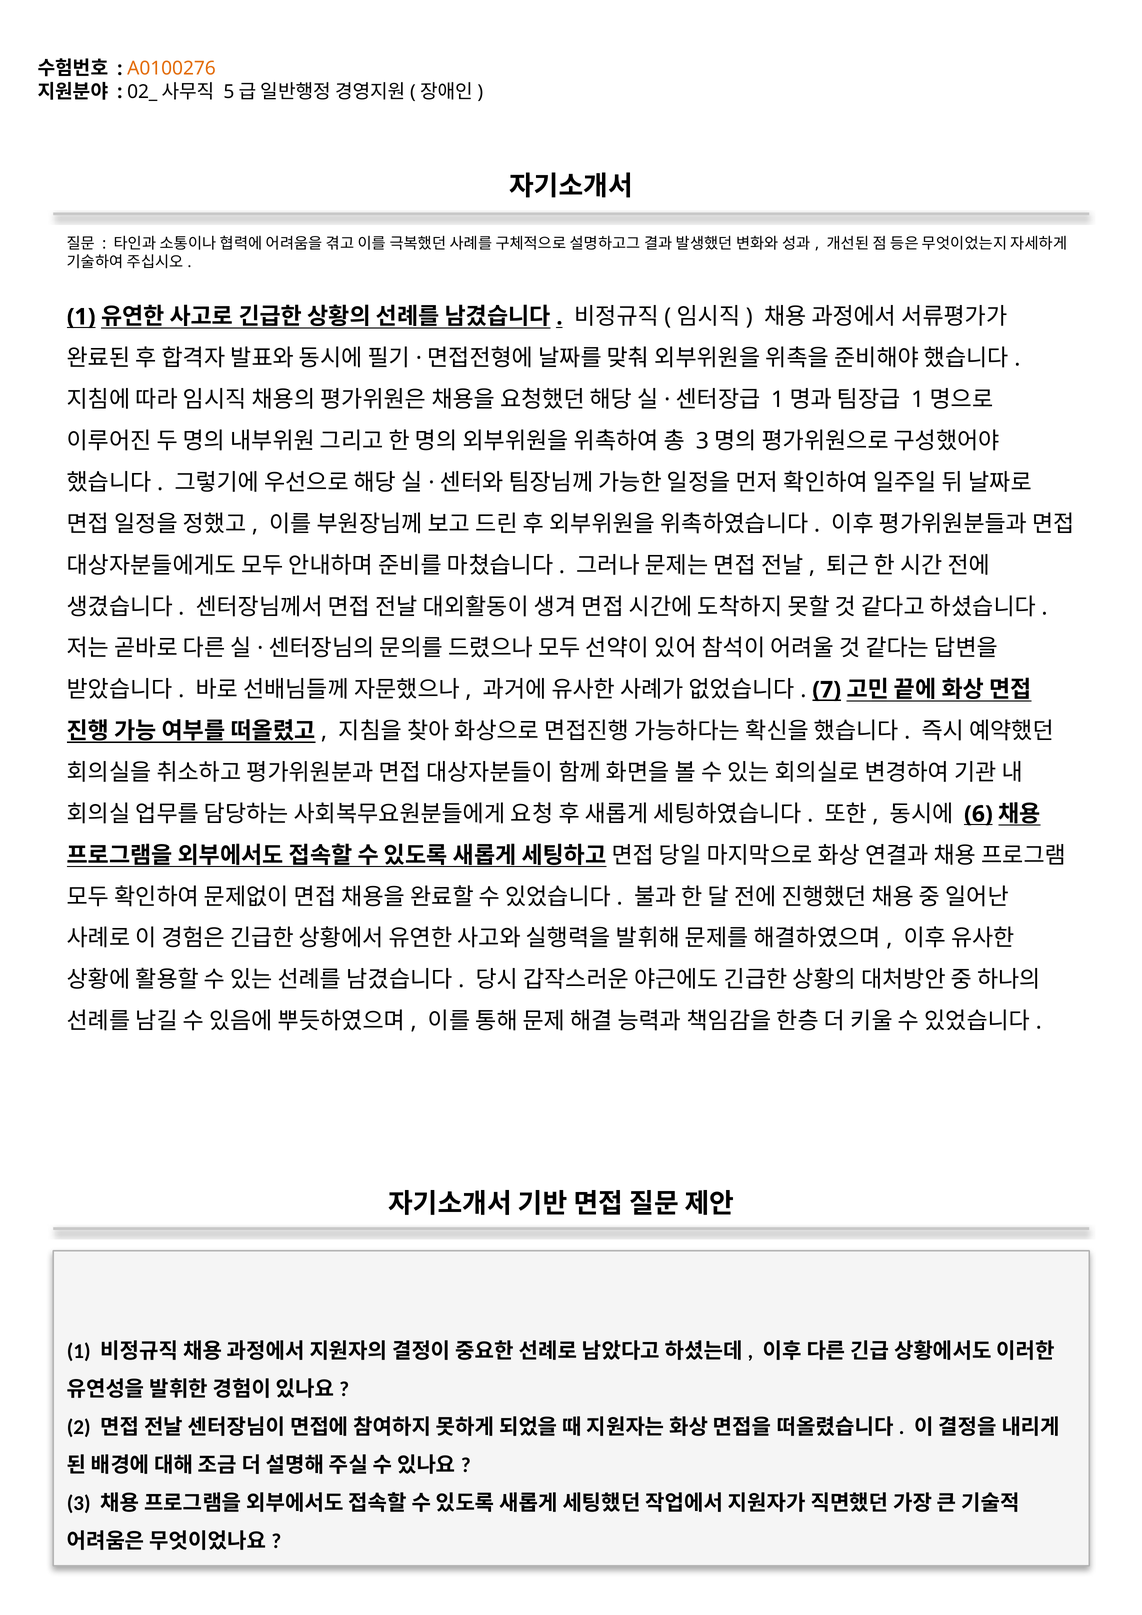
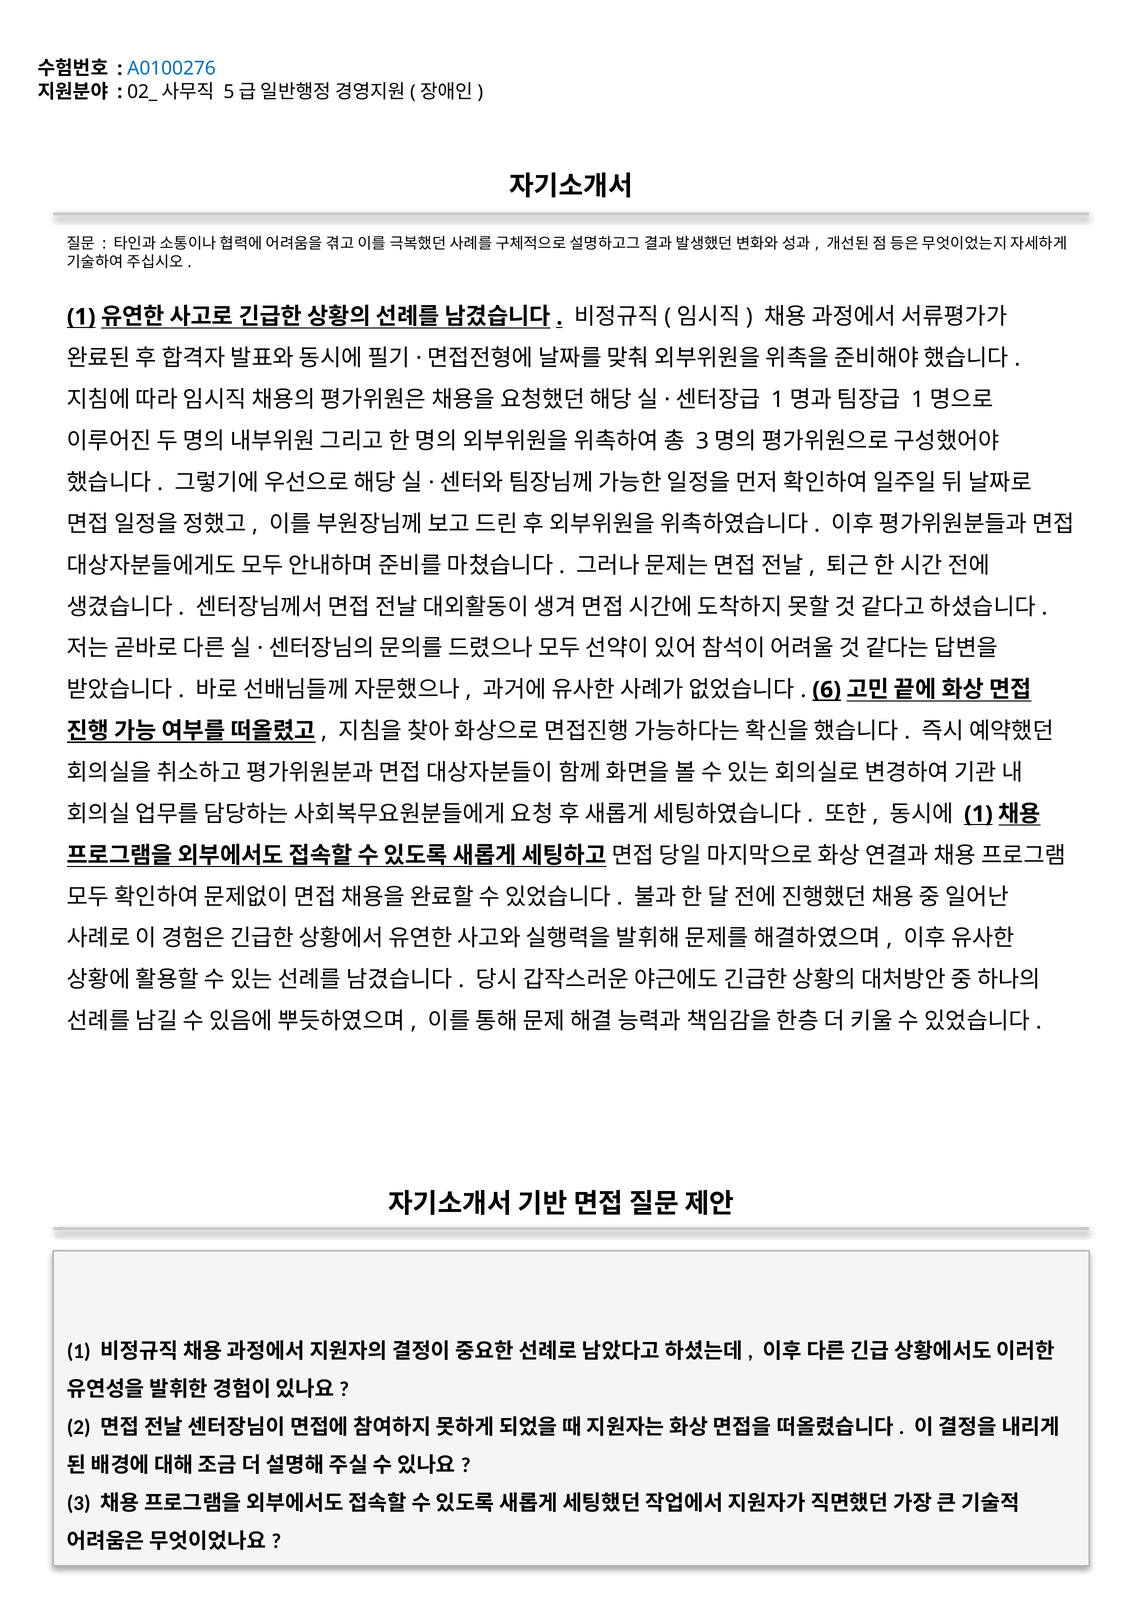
A0100276 colour: orange -> blue (172, 69)
7: 7 -> 6 (827, 690)
6: 6 -> 1 (978, 814)
